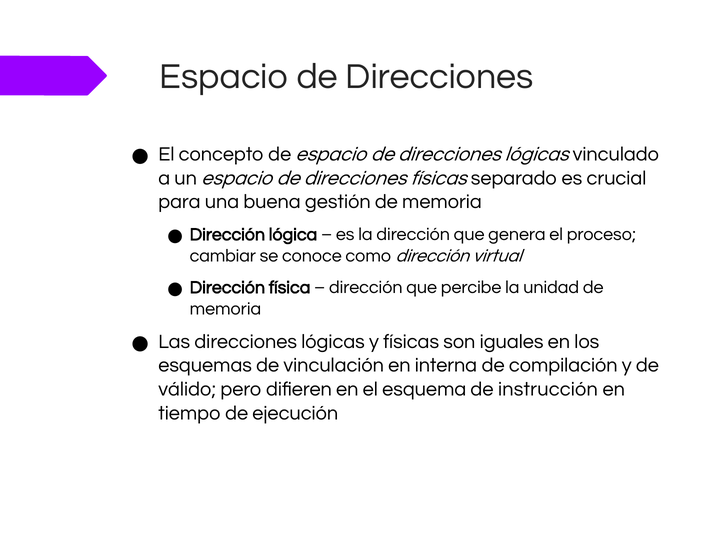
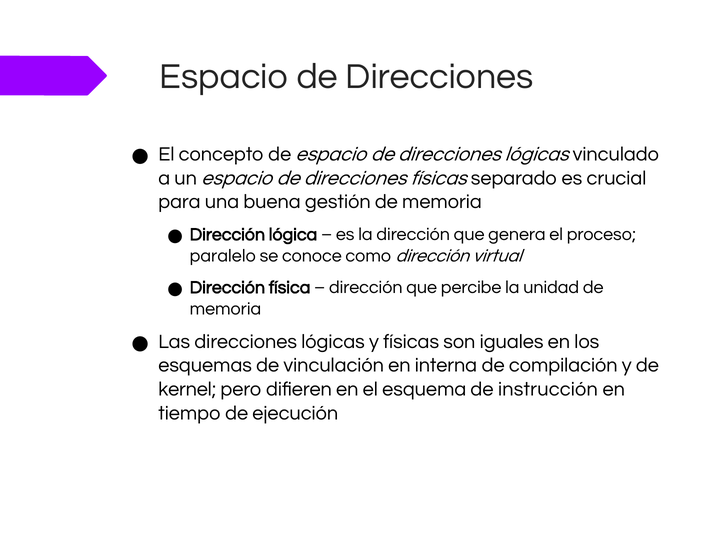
cambiar: cambiar -> paralelo (223, 256)
válido: válido -> kernel (187, 389)
